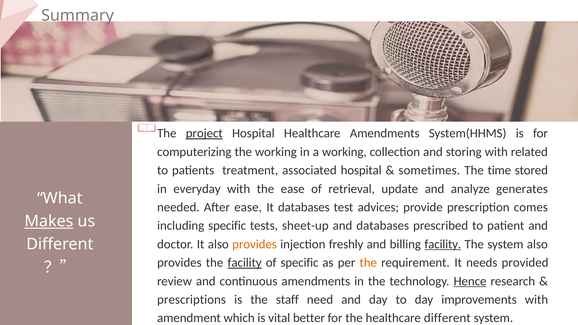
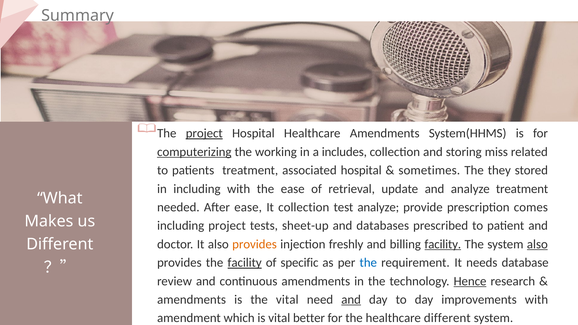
computerizing underline: none -> present (194, 152)
a working: working -> includes (344, 152)
storing with: with -> miss (496, 152)
time: time -> they (499, 170)
in everyday: everyday -> including (197, 189)
analyze generates: generates -> treatment (522, 189)
It databases: databases -> collection (304, 207)
test advices: advices -> analyze (378, 207)
Makes underline: present -> none (49, 221)
including specific: specific -> project (227, 226)
also underline: none -> present (537, 244)
the colour: orange -> blue (368, 263)
provided: provided -> database (525, 263)
prescriptions: prescriptions -> amendments (192, 300)
the staff: staff -> vital (287, 300)
and underline: none -> present (351, 300)
